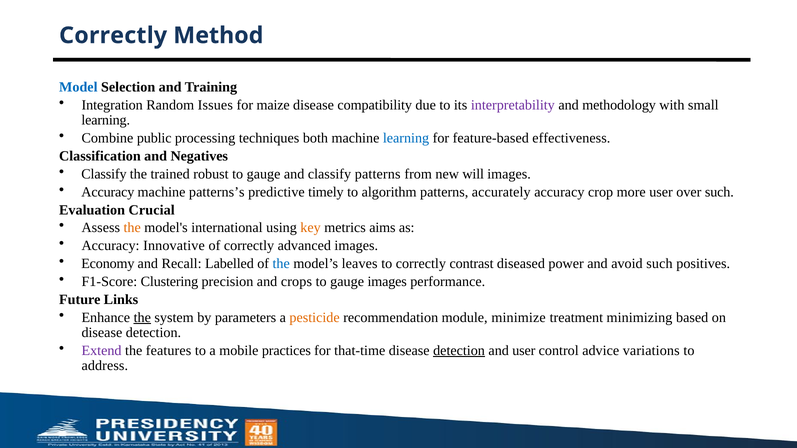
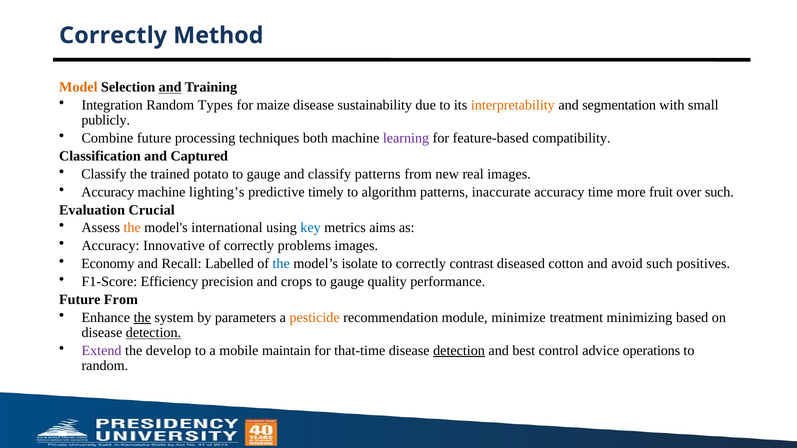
Model colour: blue -> orange (78, 87)
and underline: none -> present (170, 87)
Issues: Issues -> Types (215, 105)
compatibility: compatibility -> sustainability (375, 105)
interpretability colour: purple -> orange (513, 105)
methodology: methodology -> segmentation (619, 105)
learning: learning -> publicly (106, 120)
Combine public: public -> future (154, 138)
learning colour: blue -> purple (406, 138)
effectiveness: effectiveness -> compatibility (571, 138)
Negatives: Negatives -> Captured (199, 156)
robust: robust -> potato (211, 174)
will: will -> real (473, 174)
patterns’s: patterns’s -> lighting’s (217, 192)
accurately: accurately -> inaccurate (501, 192)
crop: crop -> time (601, 192)
more user: user -> fruit (661, 192)
key colour: orange -> blue (311, 228)
advanced: advanced -> problems (304, 246)
leaves: leaves -> isolate (360, 264)
power: power -> cotton (566, 264)
Clustering: Clustering -> Efficiency (169, 282)
gauge images: images -> quality (387, 282)
Future Links: Links -> From (121, 300)
detection underline: none -> present (153, 333)
features: features -> develop (169, 351)
practices: practices -> maintain (286, 351)
and user: user -> best (524, 351)
variations: variations -> operations (651, 351)
address: address -> random (105, 366)
